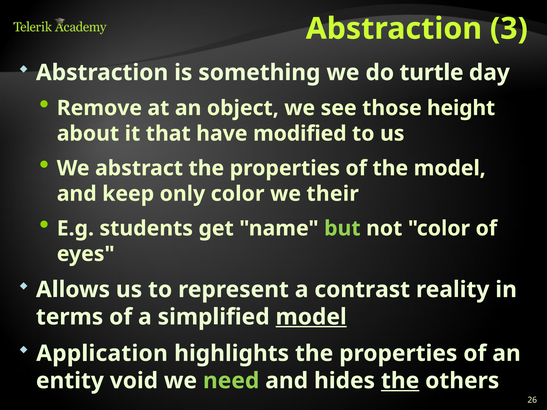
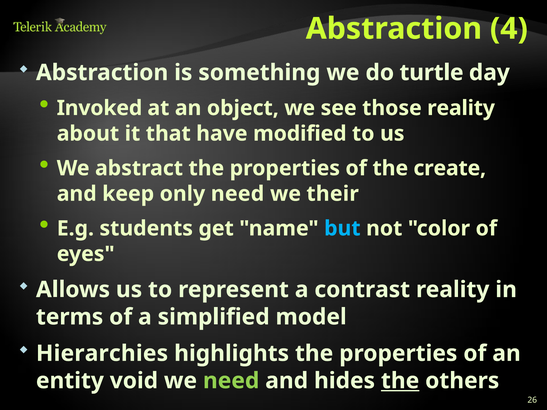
3: 3 -> 4 (509, 29)
Remove: Remove -> Invoked (99, 108)
those height: height -> reality (461, 108)
the model: model -> create (450, 168)
only color: color -> need (238, 194)
but colour: light green -> light blue (342, 229)
model underline: present -> none (311, 317)
Application: Application -> Hierarchies (102, 354)
